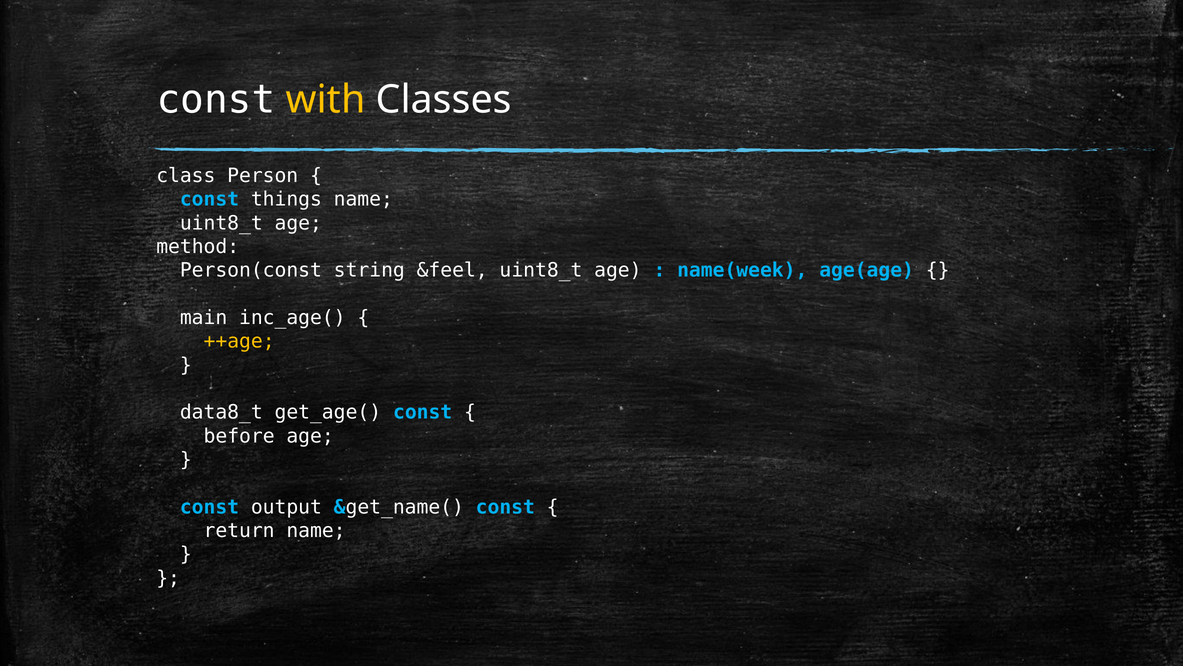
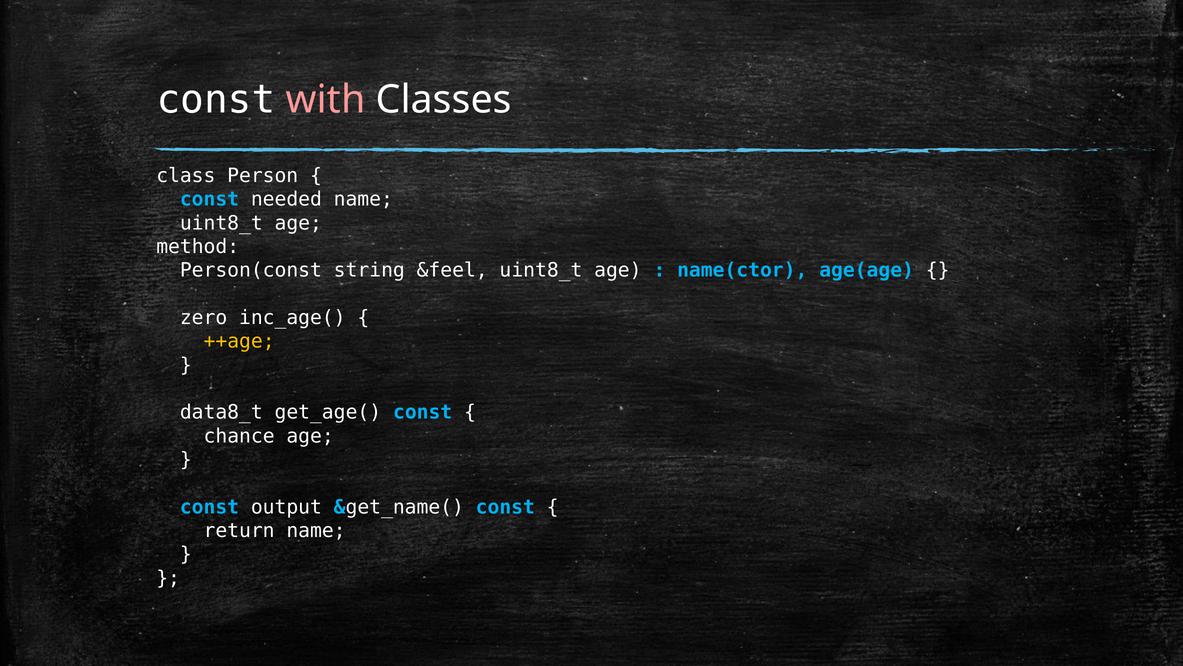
with colour: yellow -> pink (326, 100)
things: things -> needed (286, 199)
name(week: name(week -> name(ctor (742, 270)
main: main -> zero (204, 318)
before: before -> chance (239, 436)
